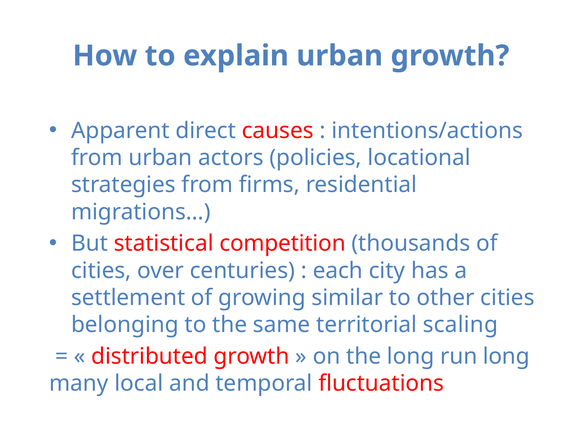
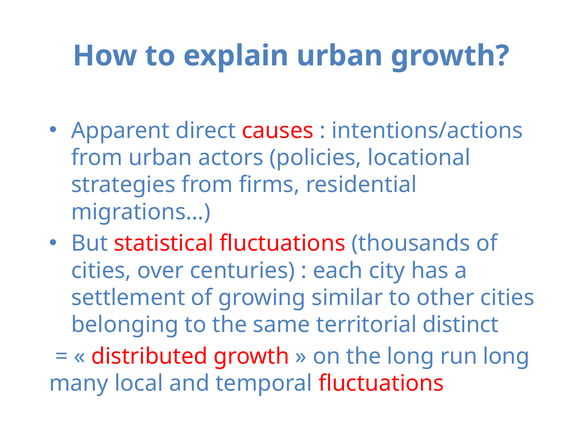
statistical competition: competition -> fluctuations (282, 244)
scaling: scaling -> distinct (461, 325)
